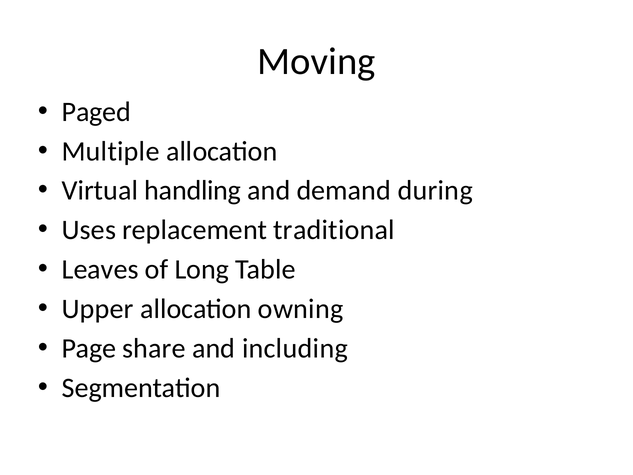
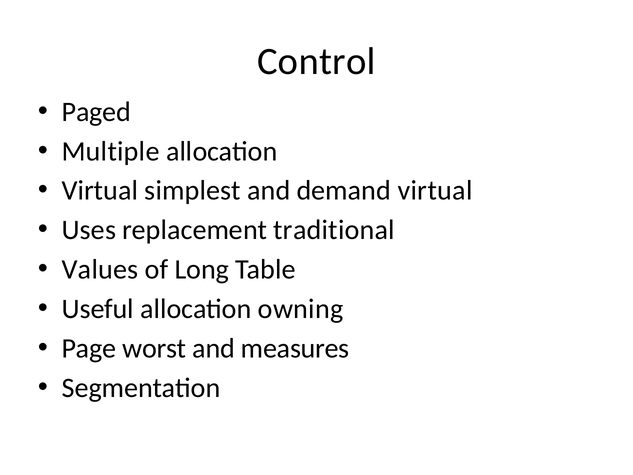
Moving: Moving -> Control (316, 61)
handling: handling -> simplest (193, 191)
demand during: during -> virtual (435, 191)
Leaves: Leaves -> Values (100, 269)
Upper: Upper -> Useful (98, 309)
share: share -> worst (154, 348)
including: including -> measures (295, 348)
